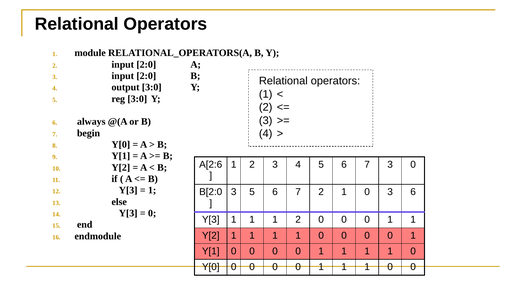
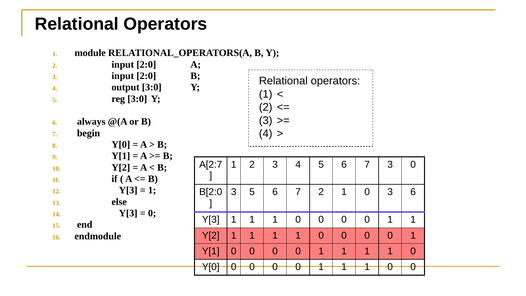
A[2:6: A[2:6 -> A[2:7 (211, 164)
2: 2 -> 0 (298, 220)
